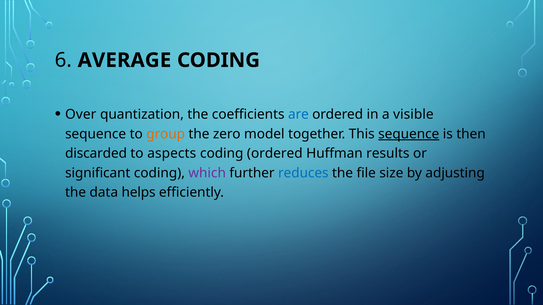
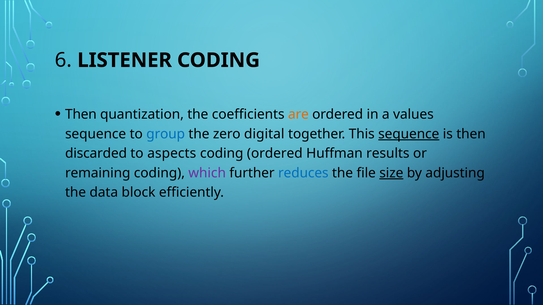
AVERAGE: AVERAGE -> LISTENER (125, 60)
Over: Over -> Then (81, 115)
are colour: blue -> orange (298, 115)
visible: visible -> values (413, 115)
group colour: orange -> blue (166, 134)
model: model -> digital (264, 134)
significant: significant -> remaining (98, 173)
size underline: none -> present (391, 173)
helps: helps -> block (138, 193)
